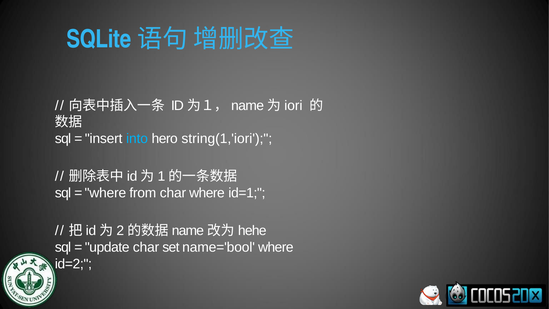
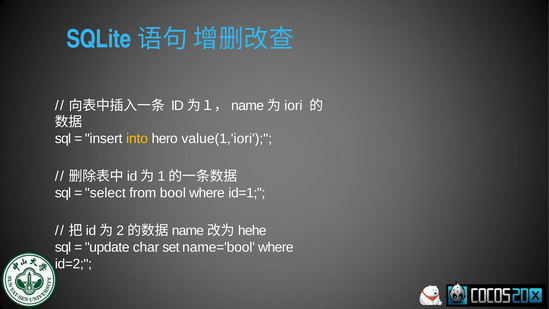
into colour: light blue -> yellow (137, 139)
string(1,'iori: string(1,'iori -> value(1,'iori (227, 139)
where: where -> select (105, 193)
from char: char -> bool (173, 193)
